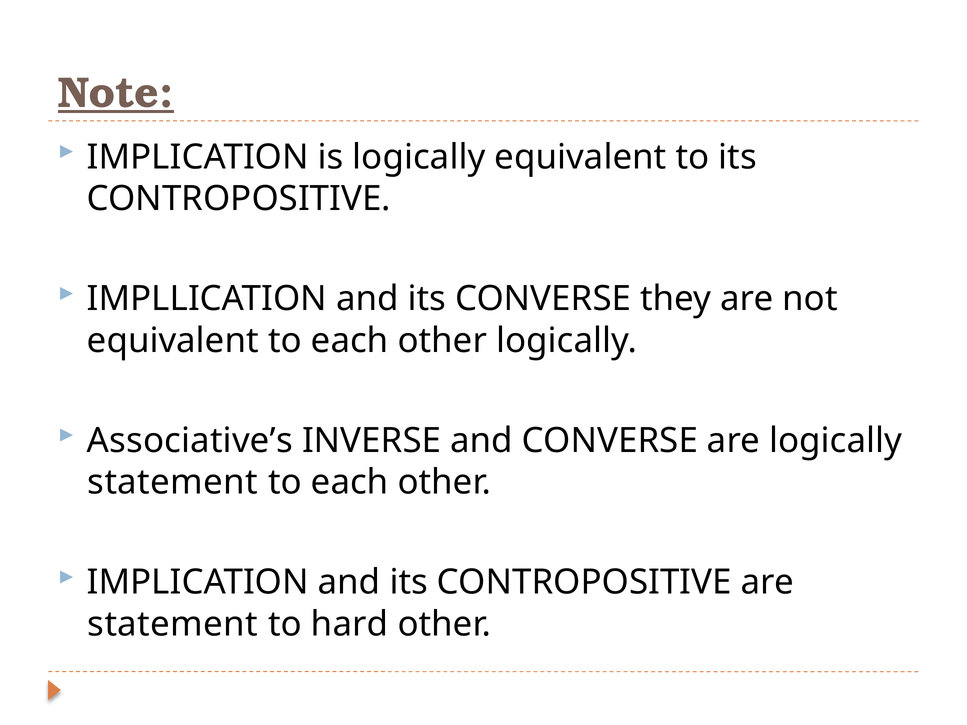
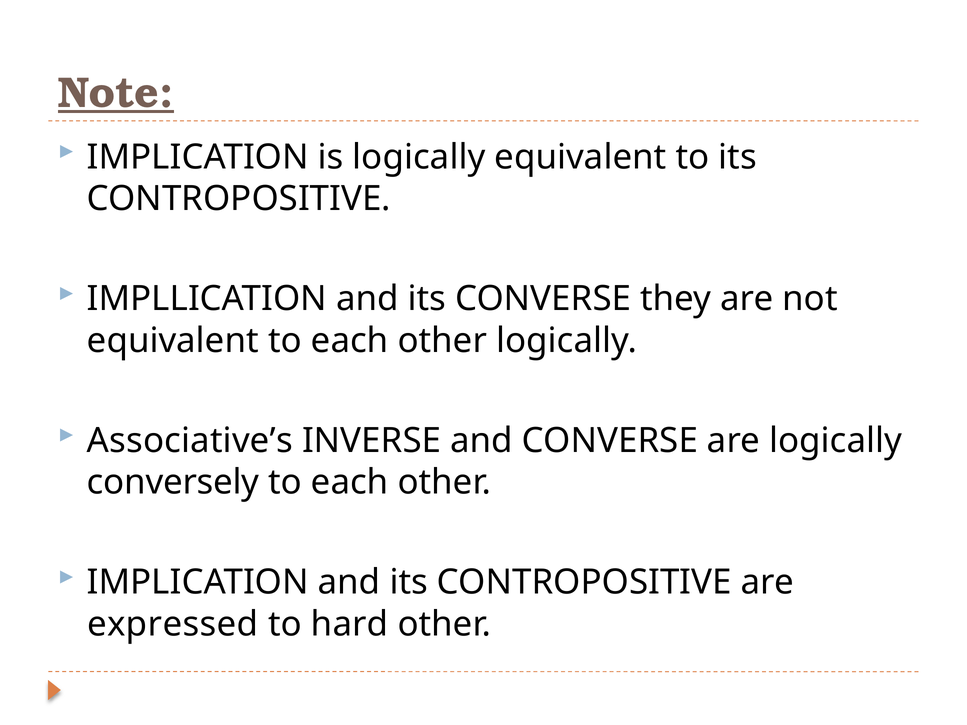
statement: statement -> conversely (173, 483)
statement: statement -> expressed (173, 624)
